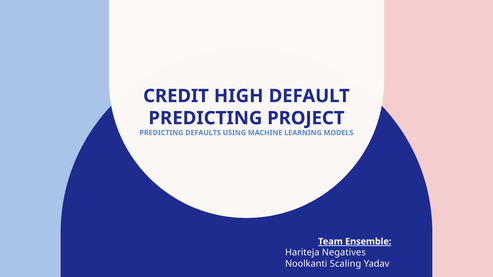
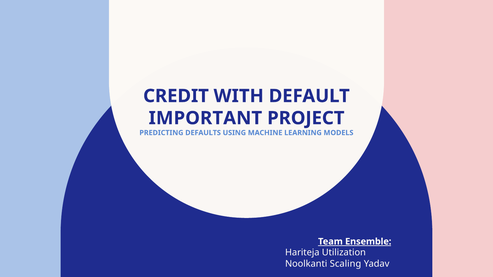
HIGH: HIGH -> WITH (239, 96)
PREDICTING: PREDICTING -> IMPORTANT (205, 118)
Negatives: Negatives -> Utilization (344, 253)
